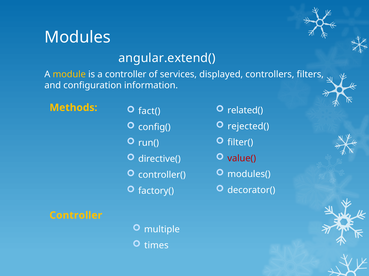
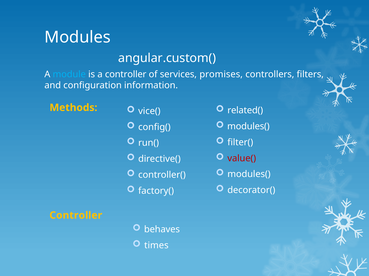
angular.extend(: angular.extend( -> angular.custom( (167, 58)
module colour: yellow -> light blue (69, 75)
displayed: displayed -> promises (221, 75)
fact(: fact( -> vice( (149, 111)
rejected(: rejected( -> modules( (248, 127)
multiple: multiple -> behaves (162, 230)
